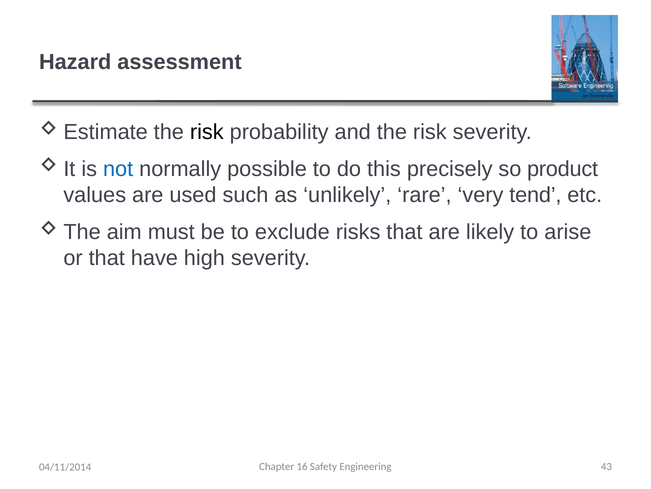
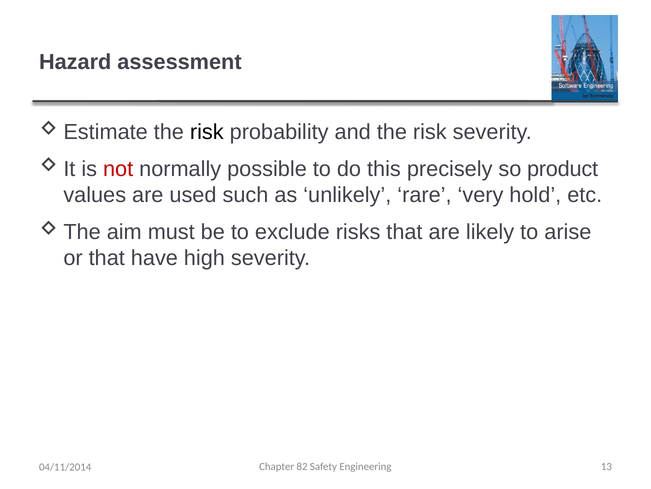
not colour: blue -> red (118, 169)
tend: tend -> hold (535, 195)
16: 16 -> 82 (302, 466)
43: 43 -> 13 (606, 466)
